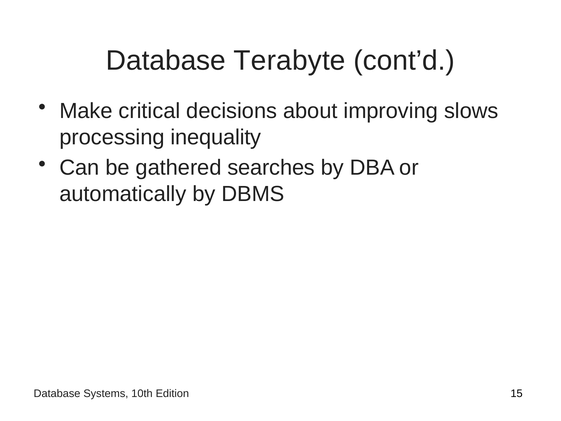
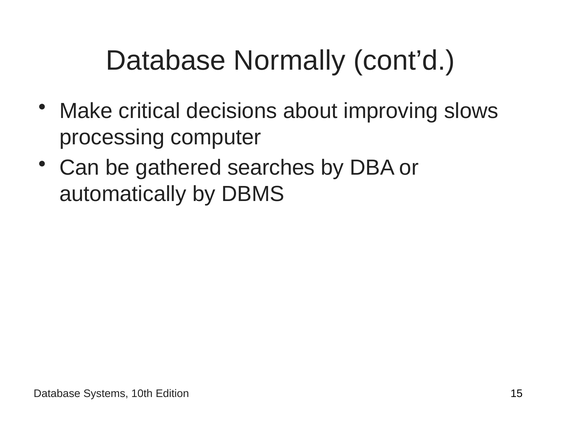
Terabyte: Terabyte -> Normally (290, 60)
inequality: inequality -> computer (216, 137)
